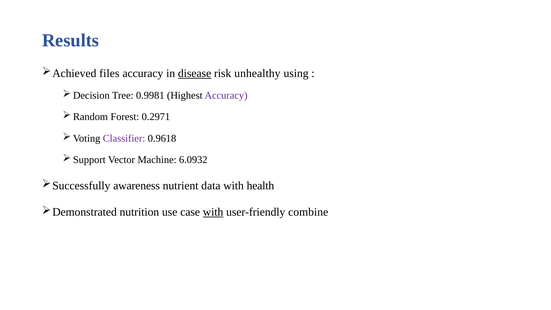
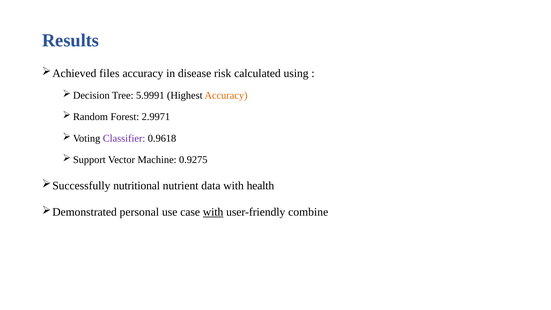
disease underline: present -> none (195, 73)
unhealthy: unhealthy -> calculated (257, 73)
0.9981: 0.9981 -> 5.9991 (150, 95)
Accuracy colour: purple -> orange (226, 95)
0.2971: 0.2971 -> 2.9971 (156, 117)
6.0932: 6.0932 -> 0.9275 (193, 160)
awareness: awareness -> nutritional (137, 186)
nutrition: nutrition -> personal (139, 212)
